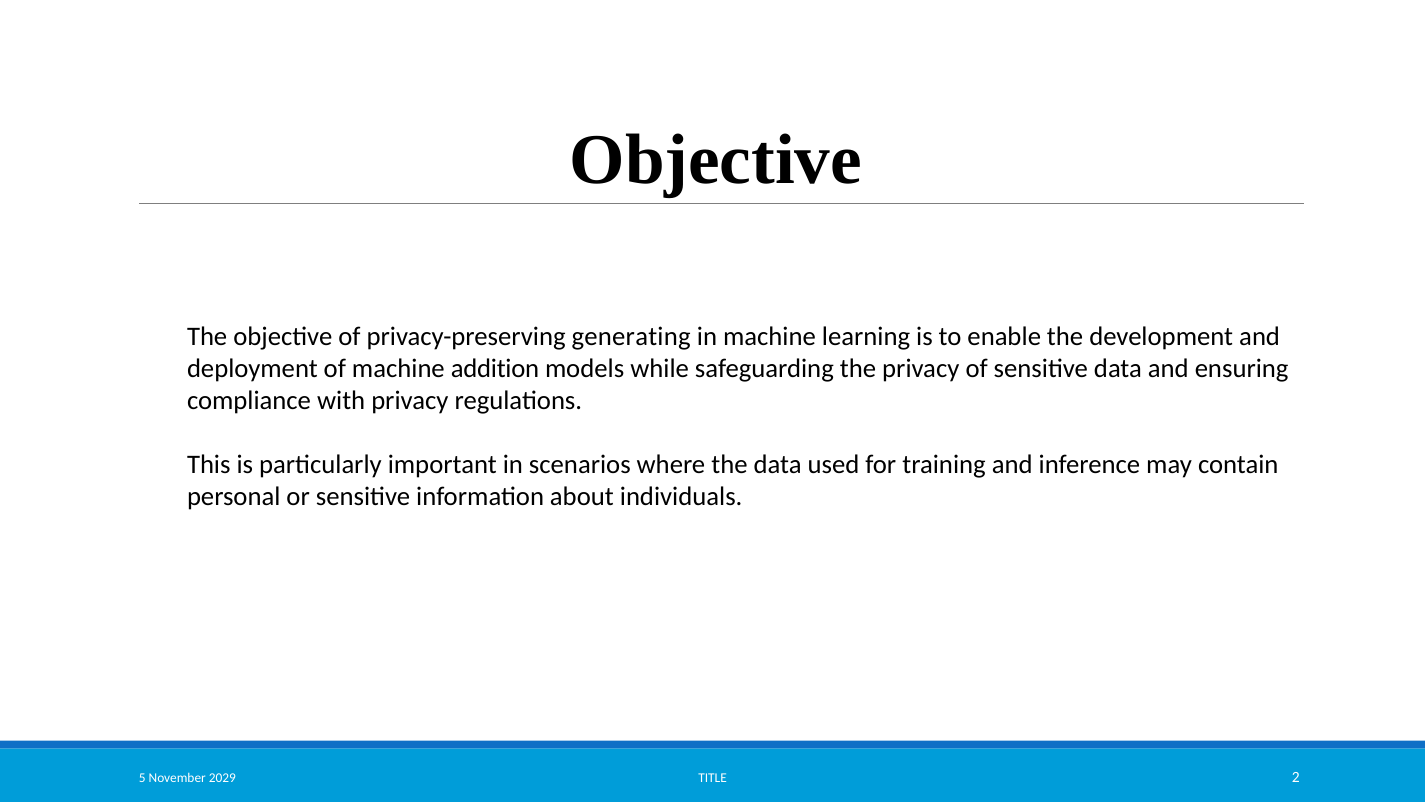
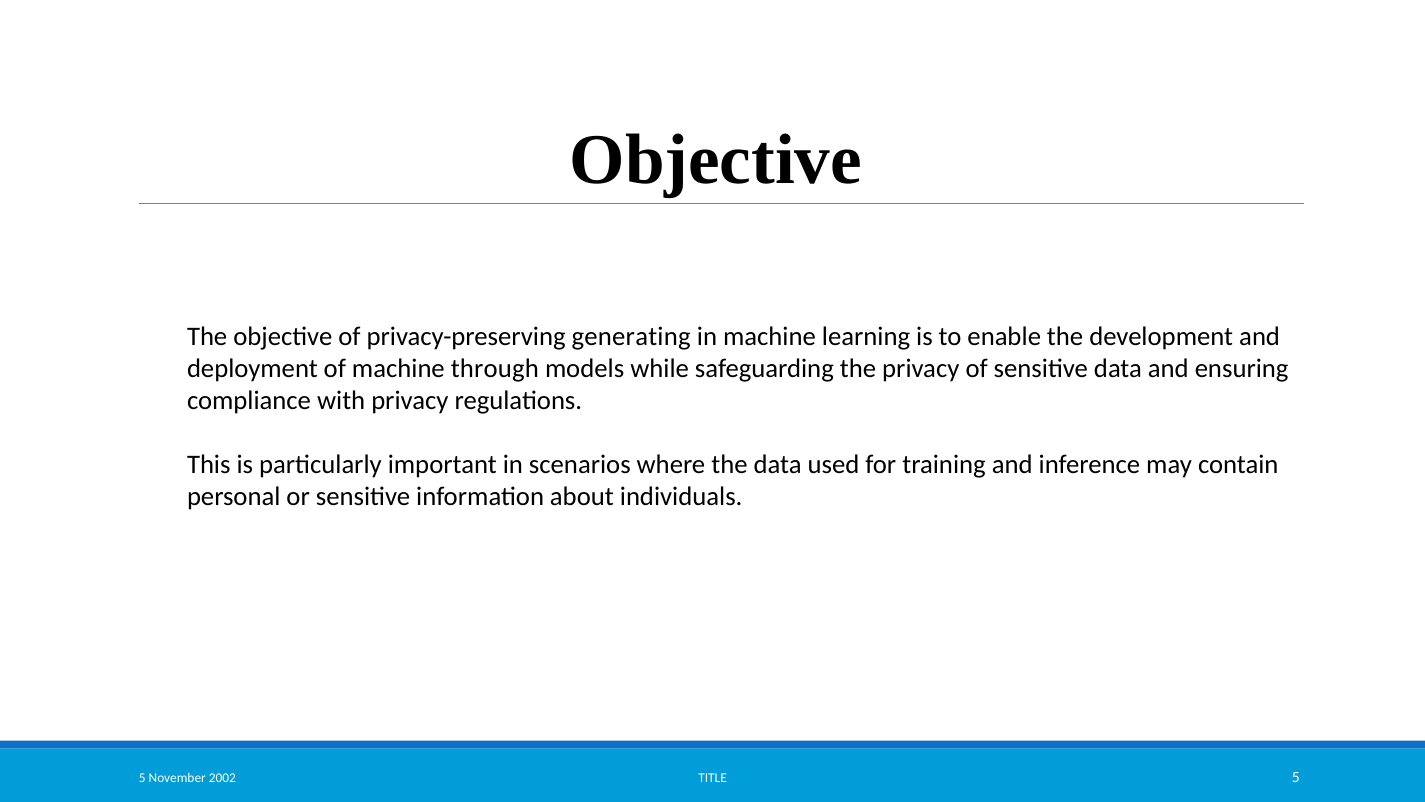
addition: addition -> through (495, 369)
2029: 2029 -> 2002 (222, 777)
TITLE 2: 2 -> 5 (1296, 777)
